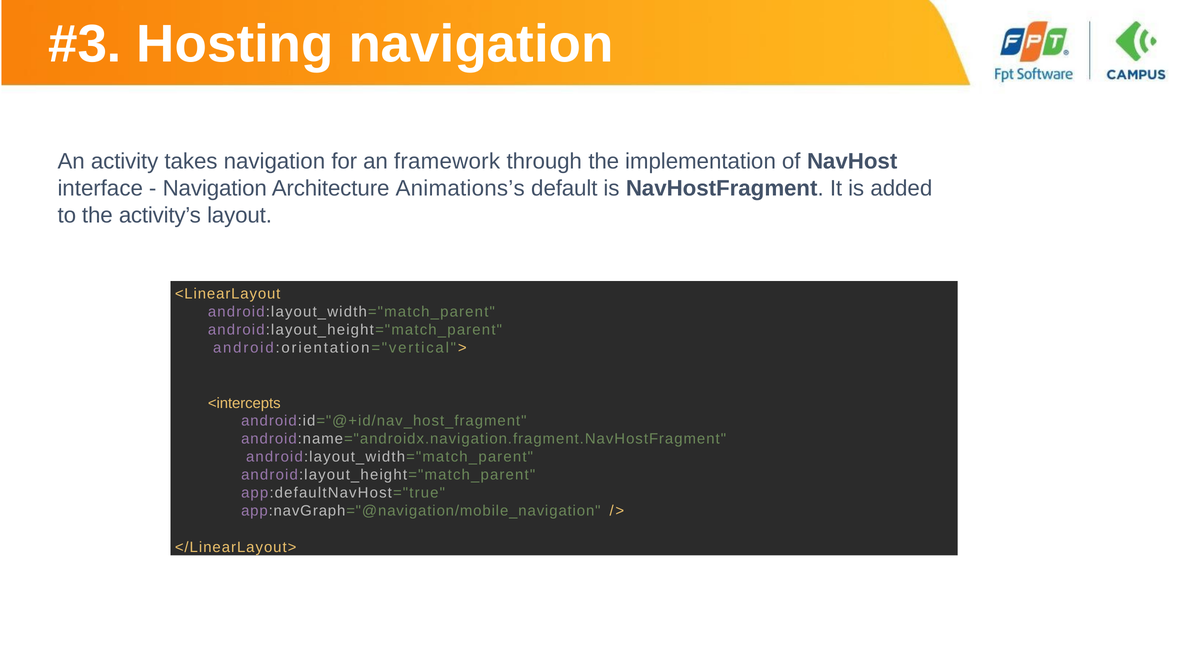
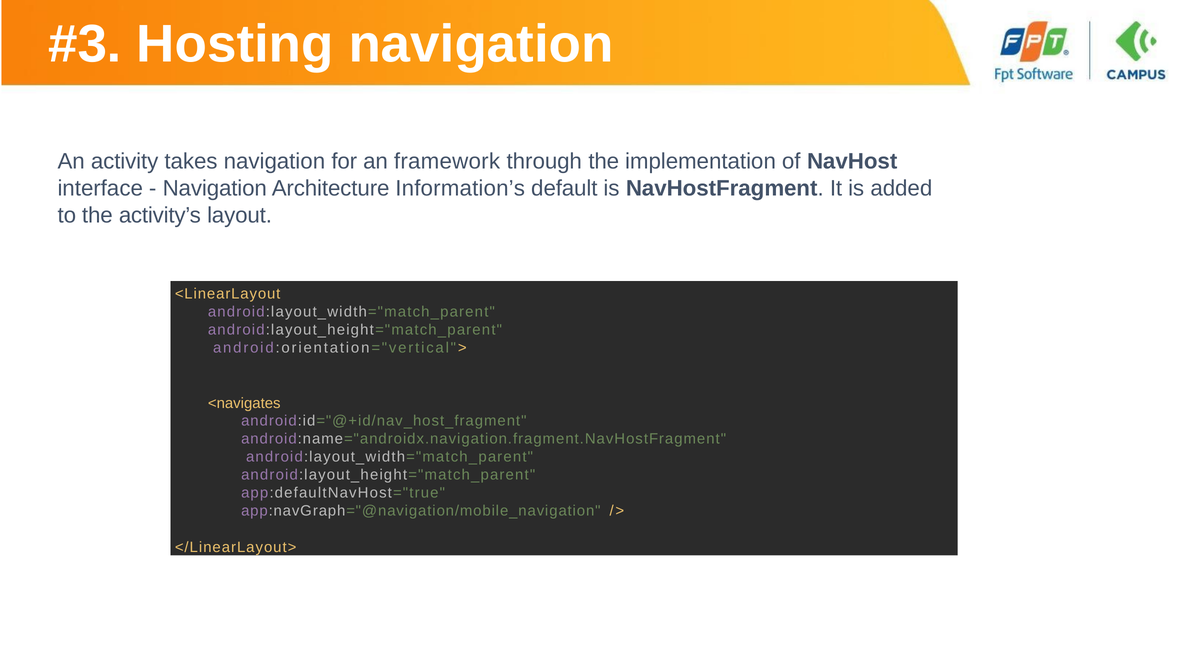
Animations’s: Animations’s -> Information’s (460, 188)
<intercepts: <intercepts -> <navigates (244, 403)
